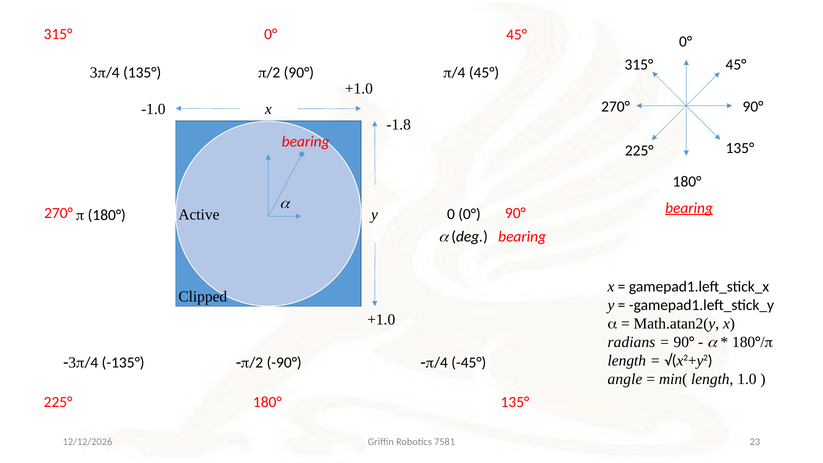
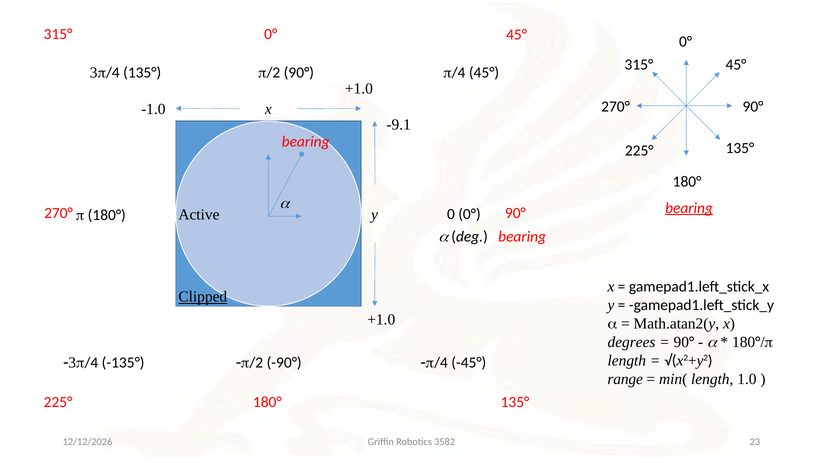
-1.8: -1.8 -> -9.1 (399, 124)
Clipped underline: none -> present (203, 297)
radians: radians -> degrees (632, 342)
angle: angle -> range (625, 379)
7581: 7581 -> 3582 (445, 442)
